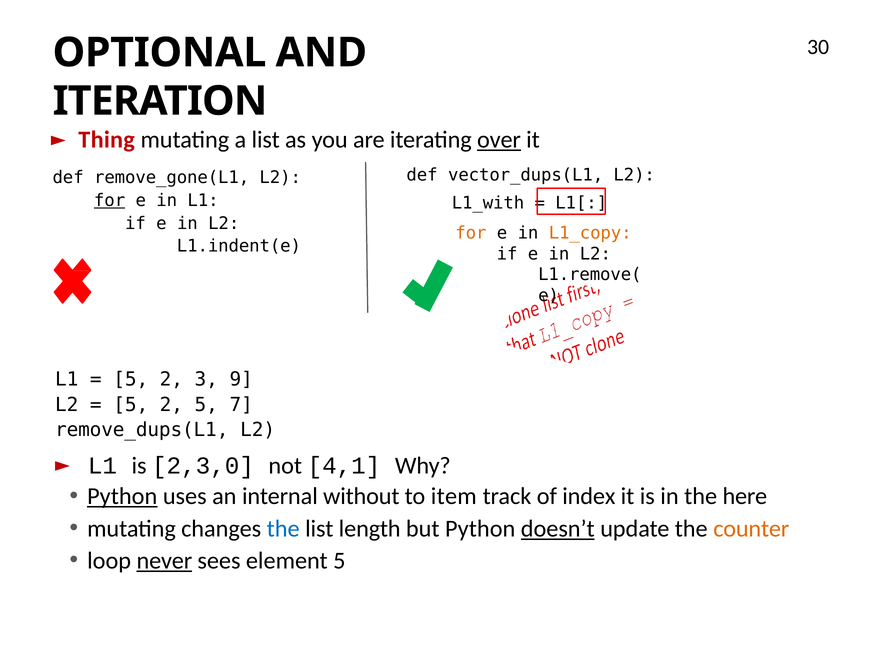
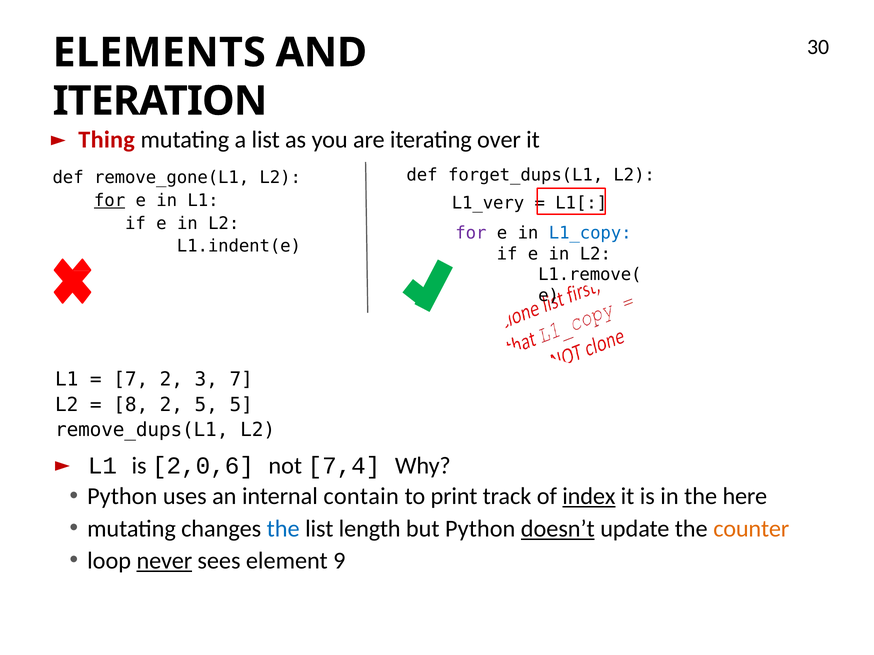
OPTIONAL: OPTIONAL -> ELEMENTS (159, 53)
over underline: present -> none (499, 140)
vector_dups(L1: vector_dups(L1 -> forget_dups(L1 (526, 175)
L1_with: L1_with -> L1_very (488, 203)
for colour: orange -> purple (471, 233)
L1_copy colour: orange -> blue (590, 233)
5: 5 -> 7 (131, 380)
3 9: 9 -> 7 (241, 380)
5: 5 -> 8 (131, 405)
5 7: 7 -> 5 (241, 405)
2,3,0: 2,3,0 -> 2,0,6 (203, 466)
4,1: 4,1 -> 7,4 (344, 466)
Python underline: present -> none (122, 497)
without: without -> contain (361, 497)
item: item -> print (454, 497)
index underline: none -> present (589, 497)
element 5: 5 -> 9 (339, 561)
